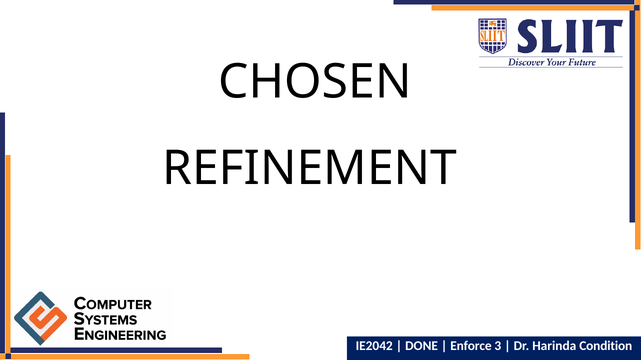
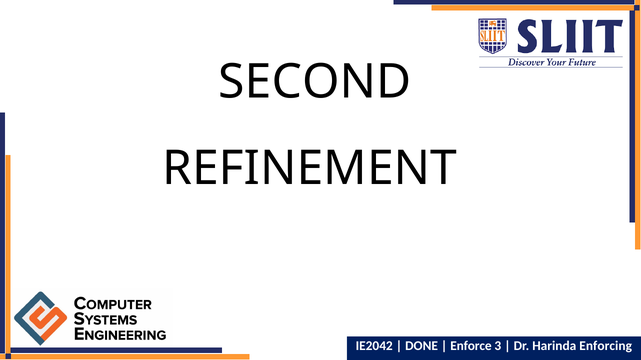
CHOSEN: CHOSEN -> SECOND (315, 82)
Condition: Condition -> Enforcing (606, 346)
